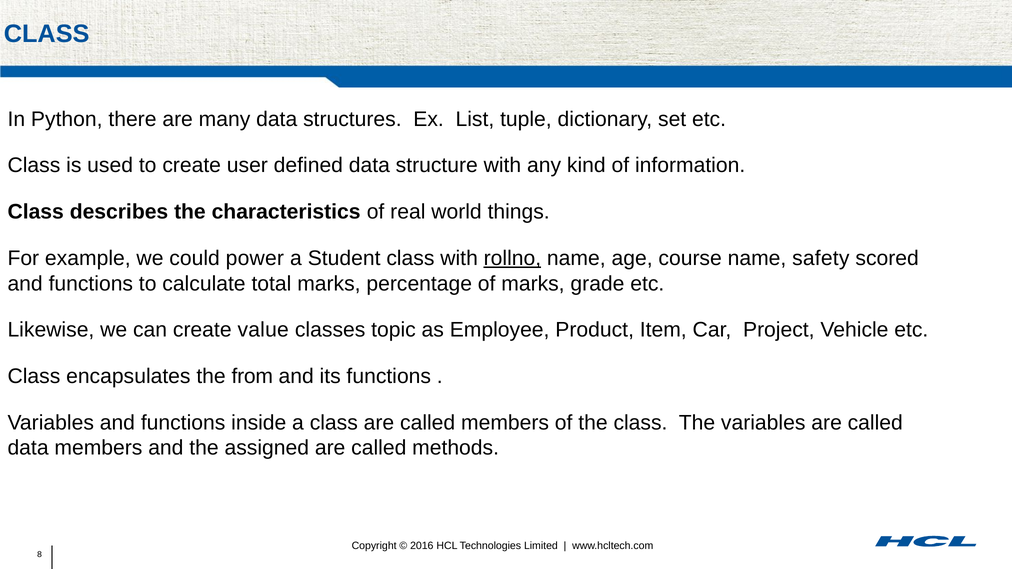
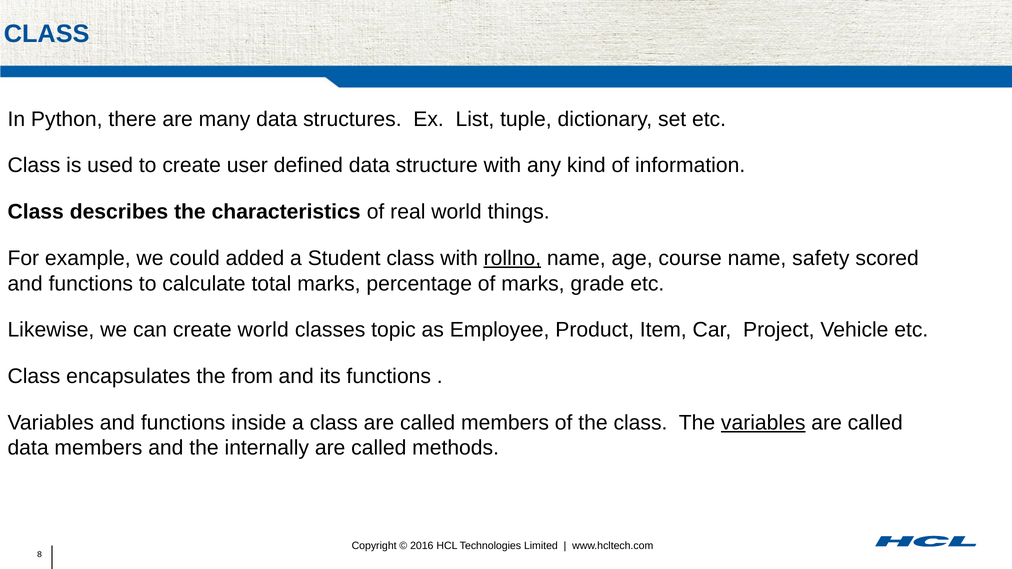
power: power -> added (255, 258)
create value: value -> world (263, 330)
variables underline: none -> present (763, 423)
assigned: assigned -> internally (267, 448)
